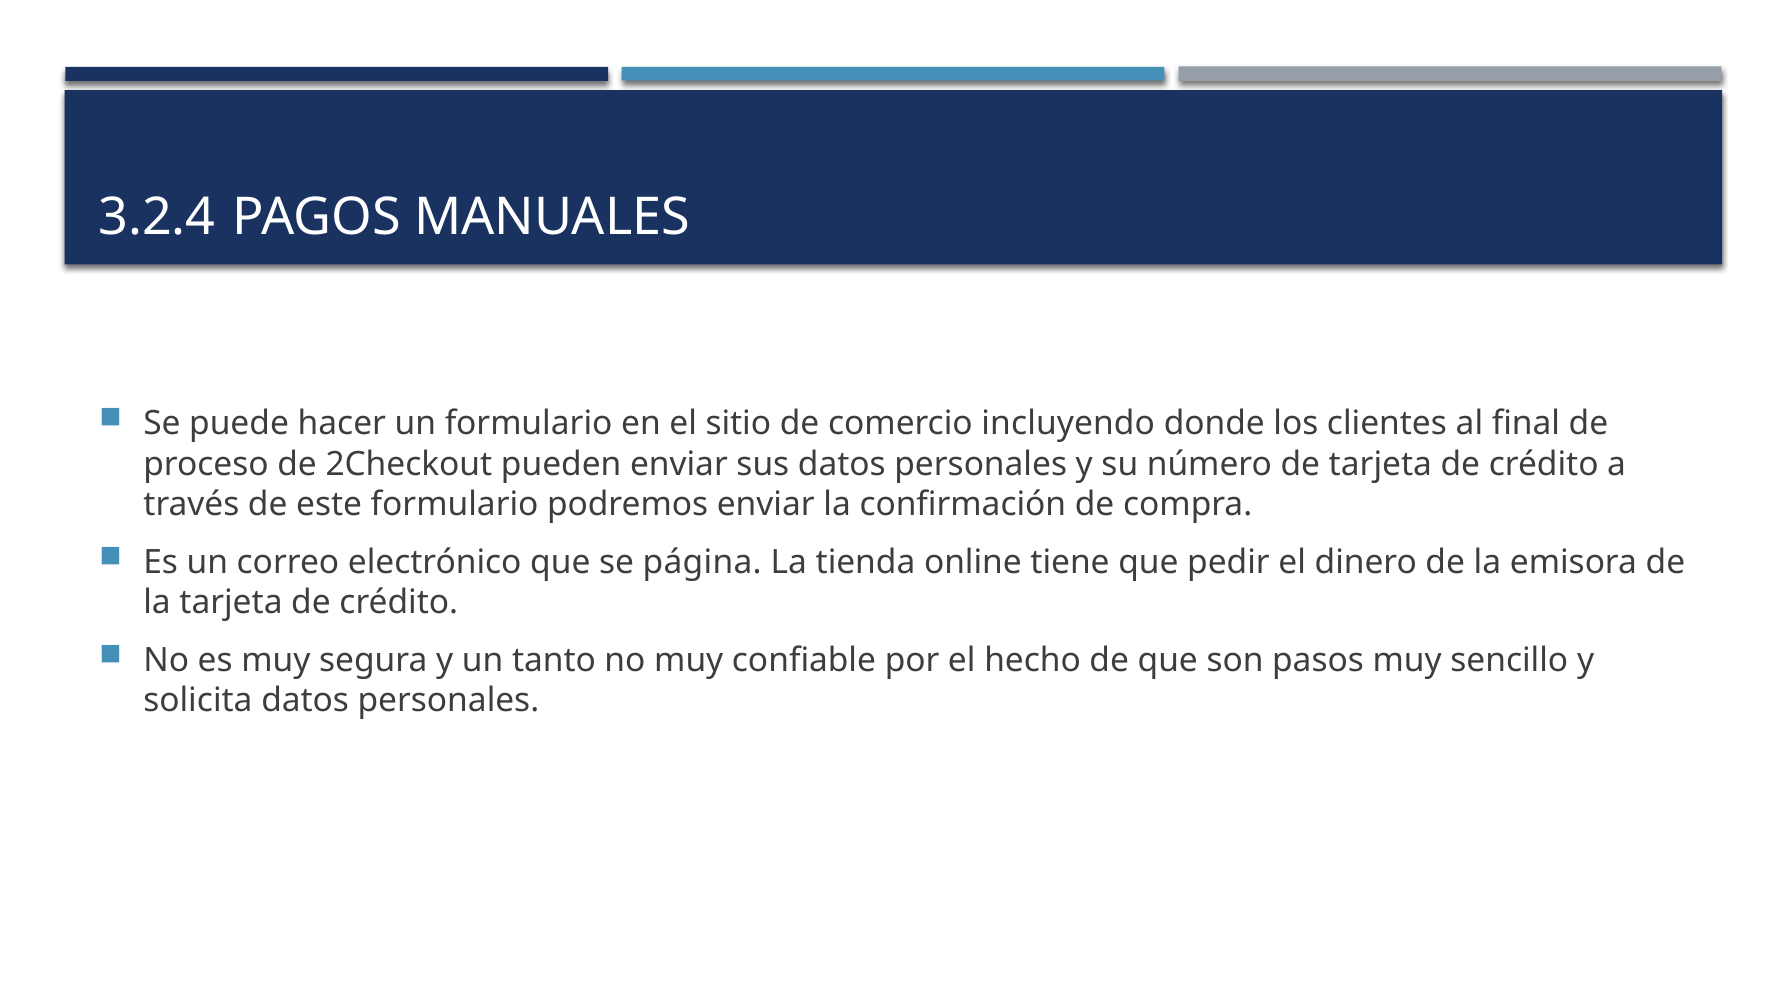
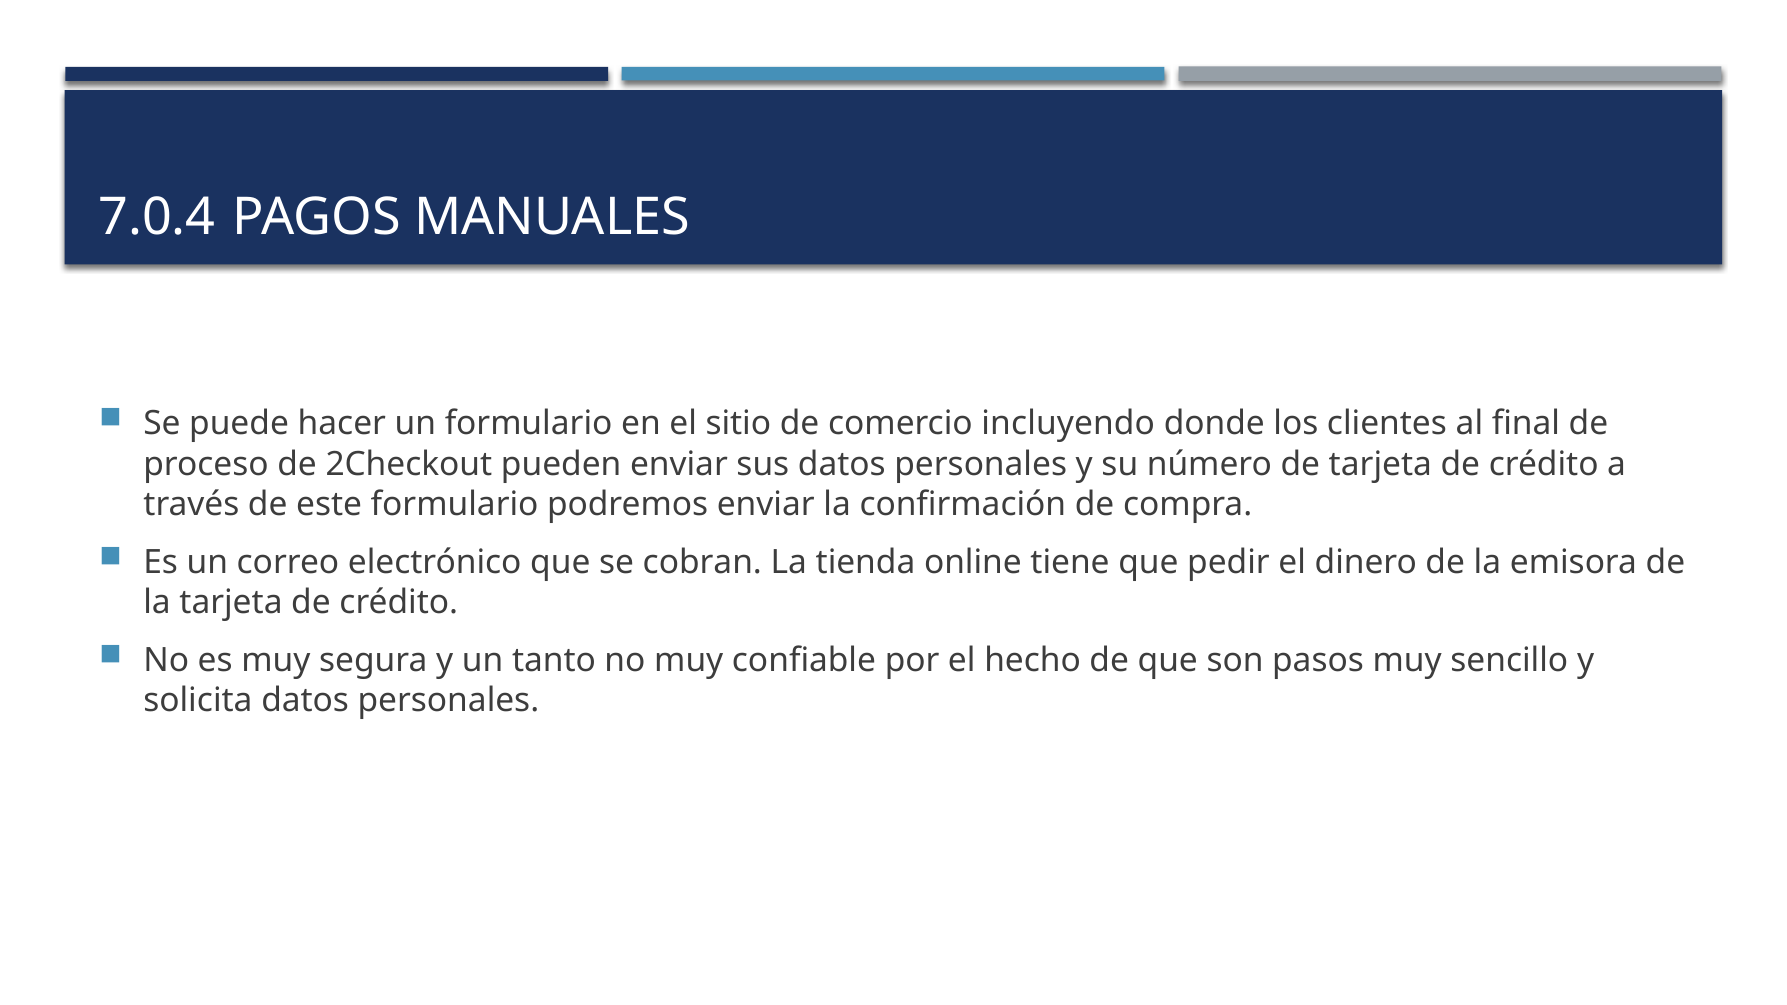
3.2.4: 3.2.4 -> 7.0.4 (157, 217)
página: página -> cobran (702, 562)
